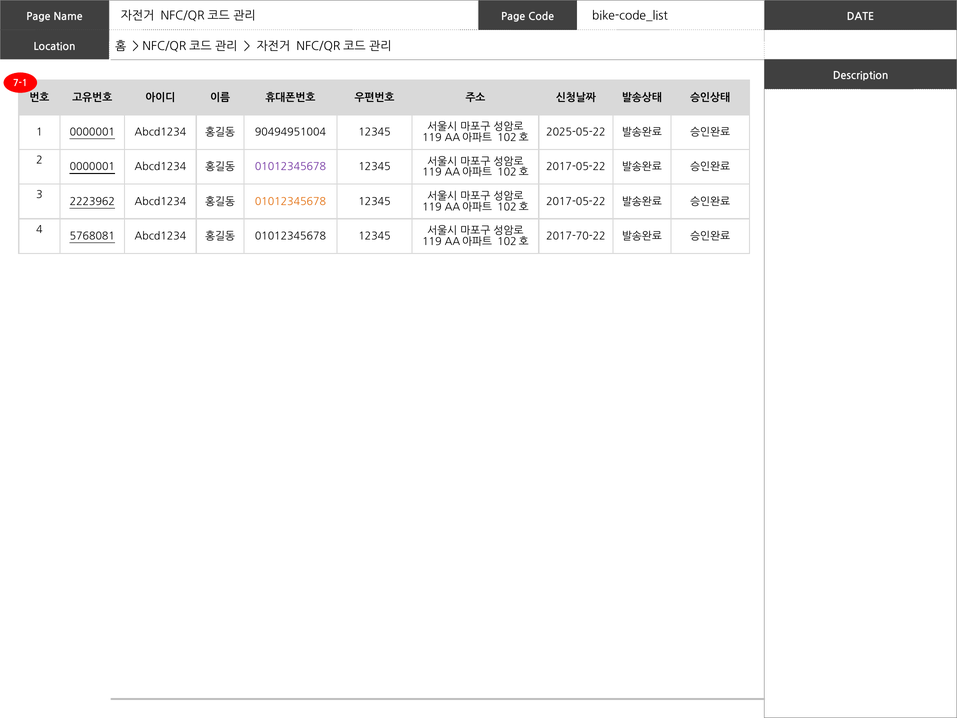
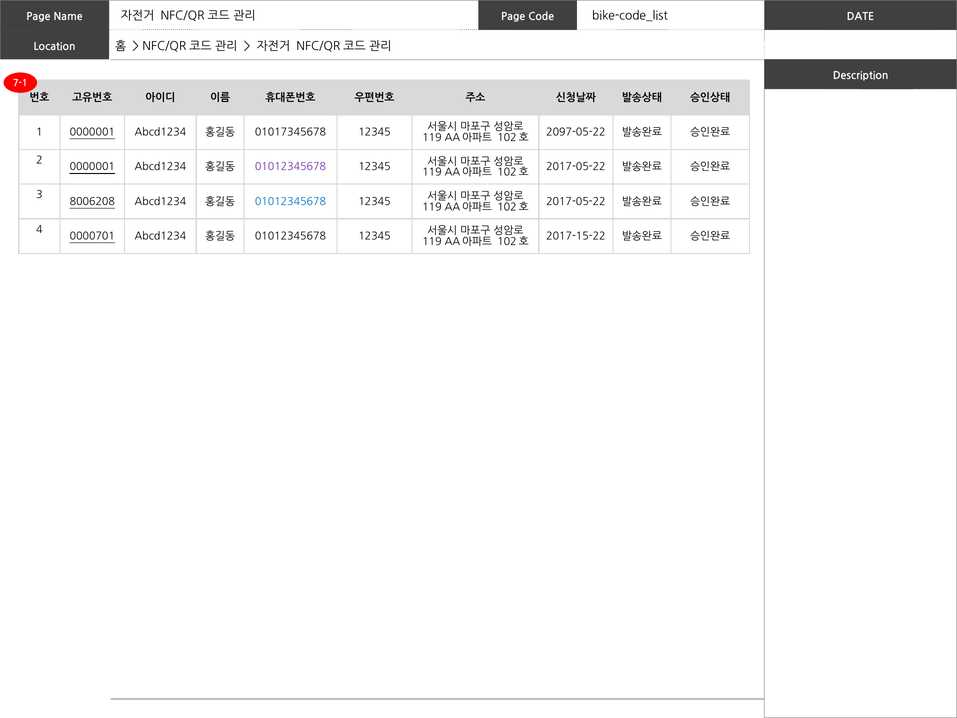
90494951004: 90494951004 -> 01017345678 (290, 132)
2025-05-22: 2025-05-22 -> 2097-05-22 (576, 132)
2223962: 2223962 -> 8006208 (92, 202)
01012345678 colour: orange -> blue (290, 202)
5768081: 5768081 -> 0000701 (92, 236)
2017-70-22: 2017-70-22 -> 2017-15-22 (576, 236)
